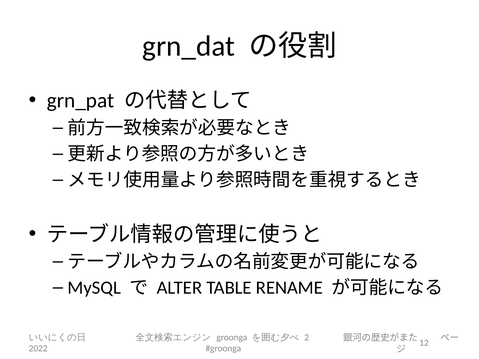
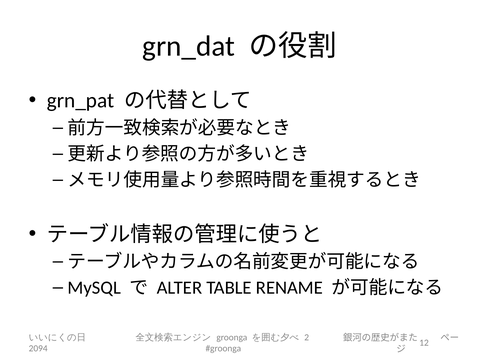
2022: 2022 -> 2094 (38, 349)
